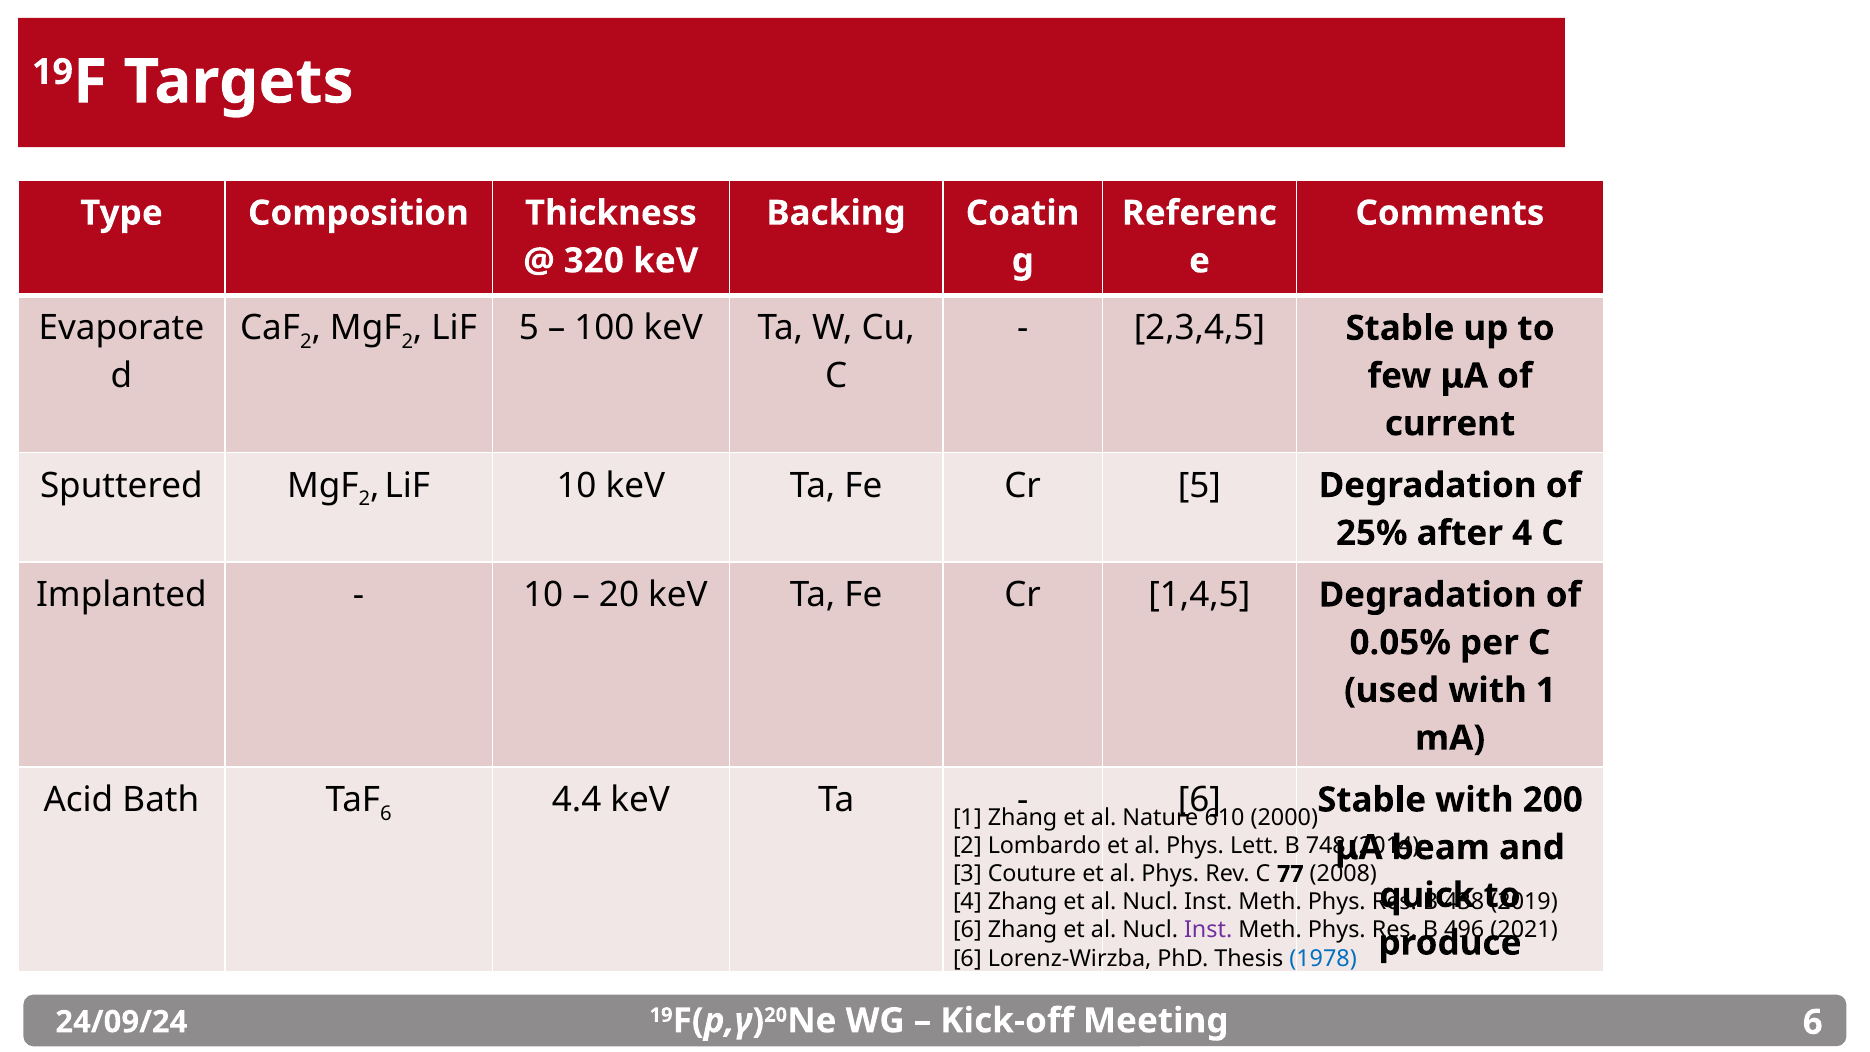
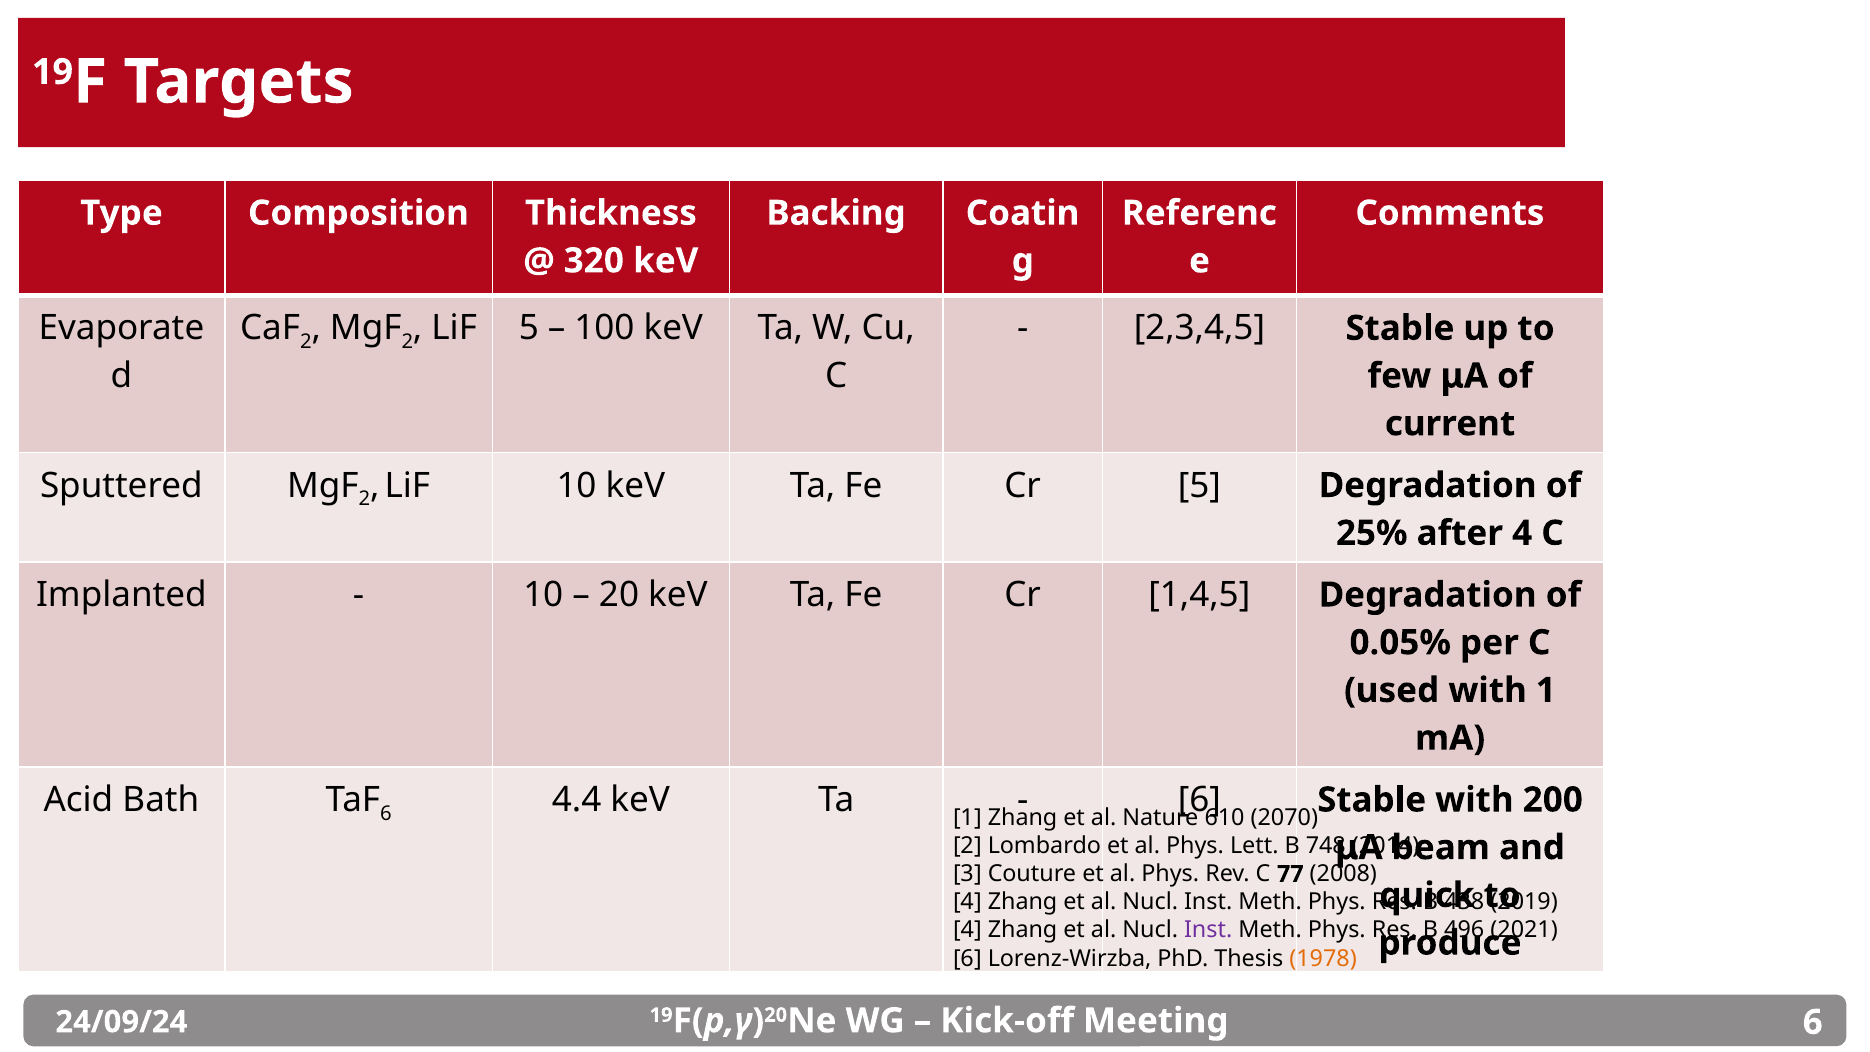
2000: 2000 -> 2070 (1284, 818)
6: 6 -> 4 (967, 930)
1978 colour: blue -> orange (1323, 958)
